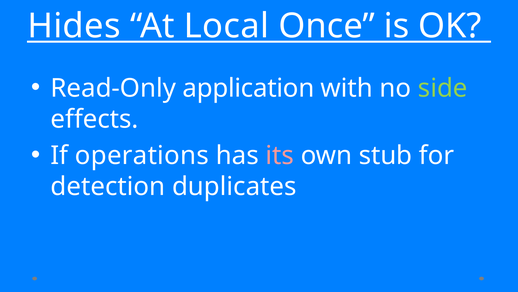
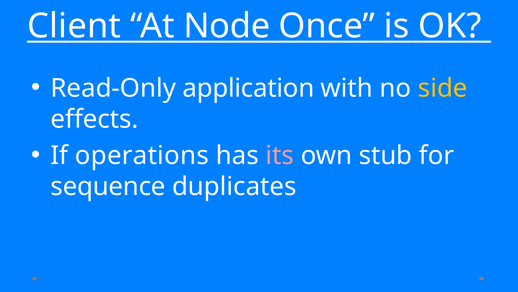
Hides: Hides -> Client (74, 26)
Local: Local -> Node (227, 26)
side colour: light green -> yellow (443, 88)
detection: detection -> sequence (108, 186)
